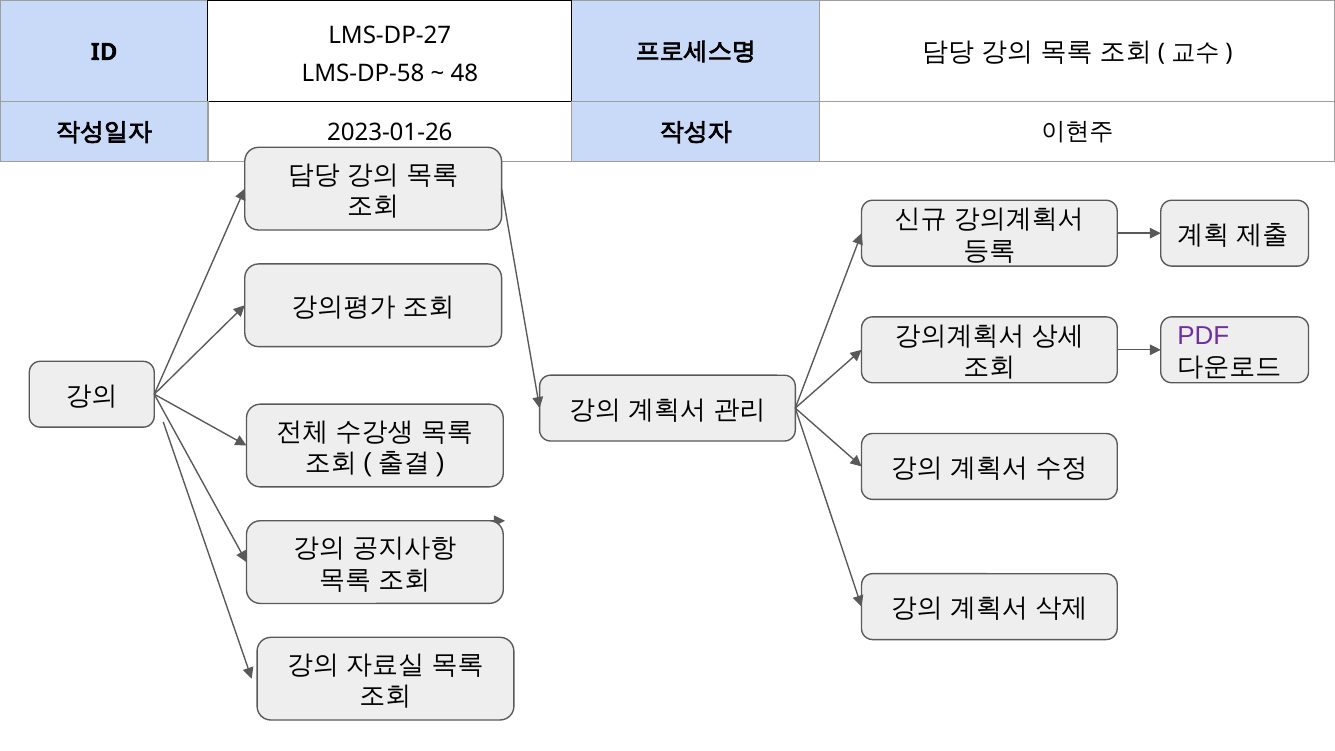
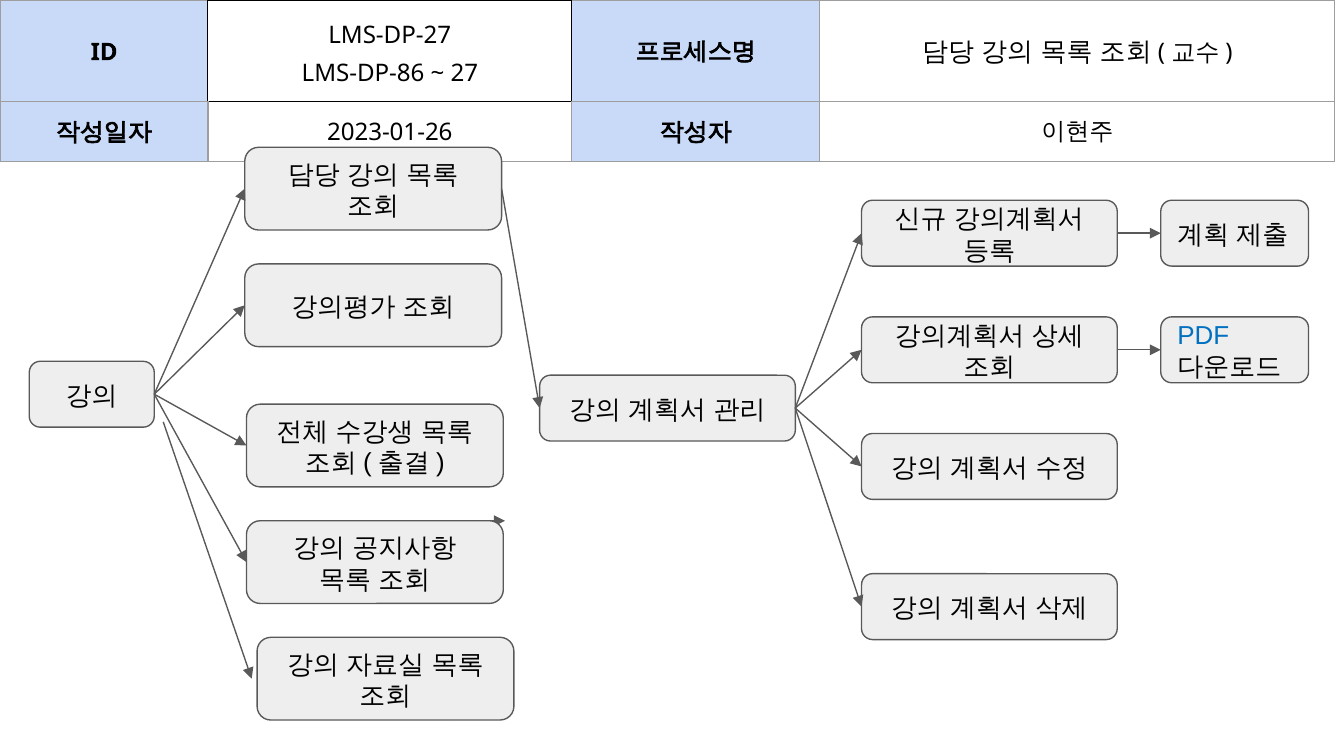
LMS-DP-58: LMS-DP-58 -> LMS-DP-86 (363, 73)
48: 48 -> 27 (464, 73)
PDF colour: purple -> blue (1203, 336)
